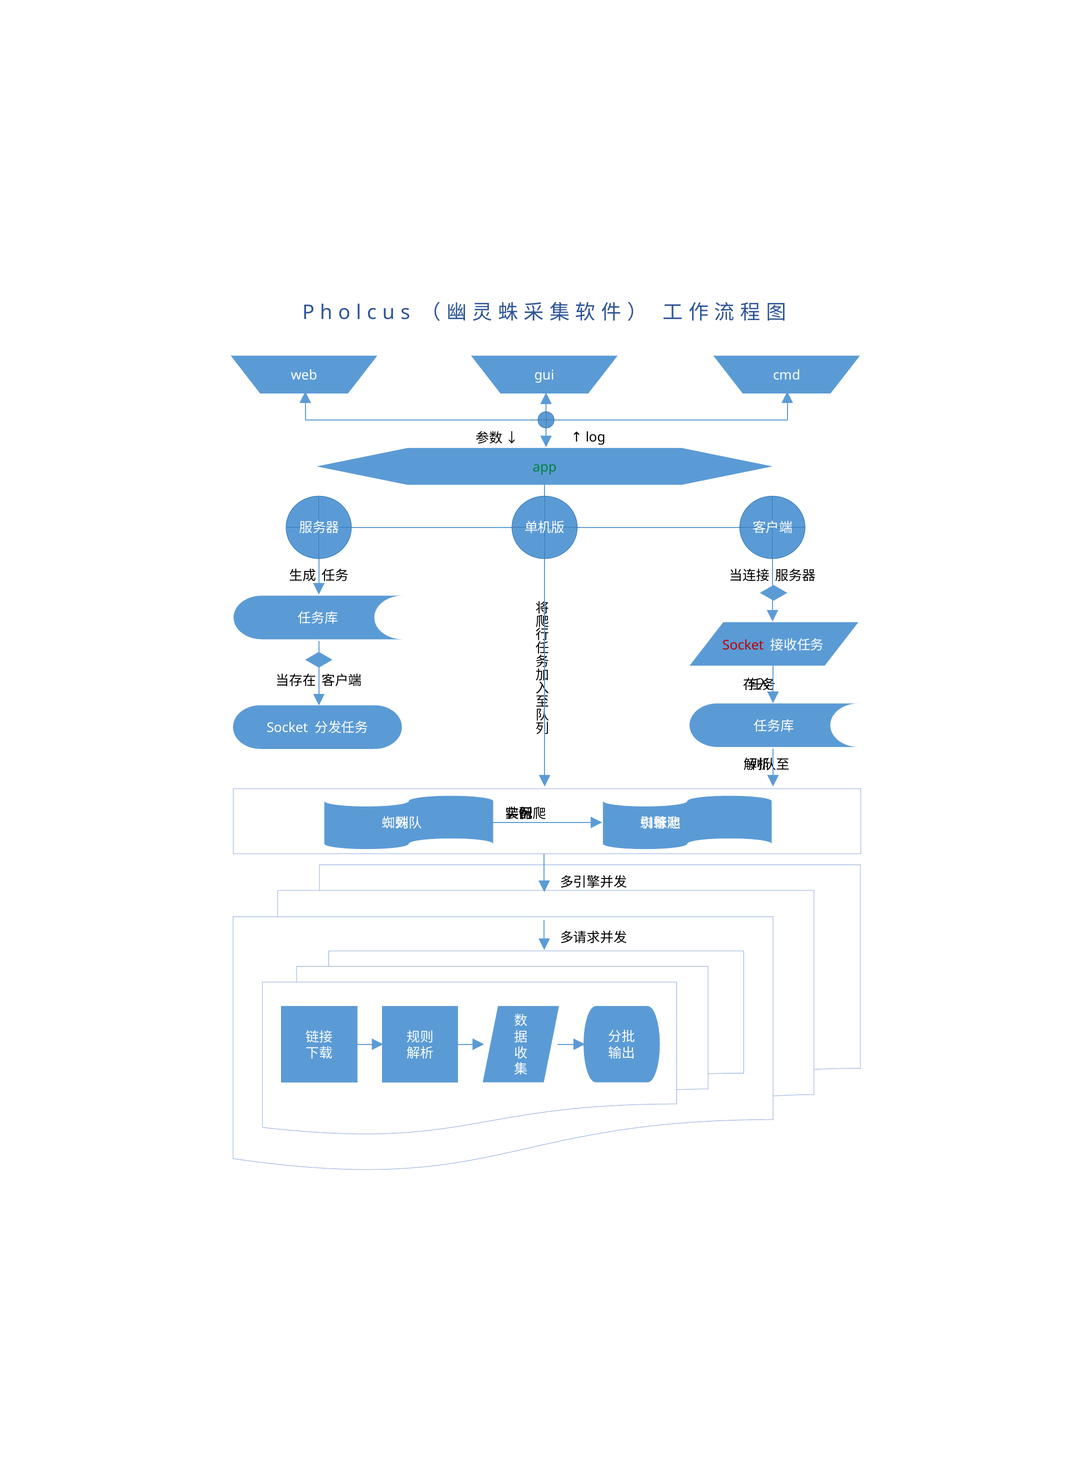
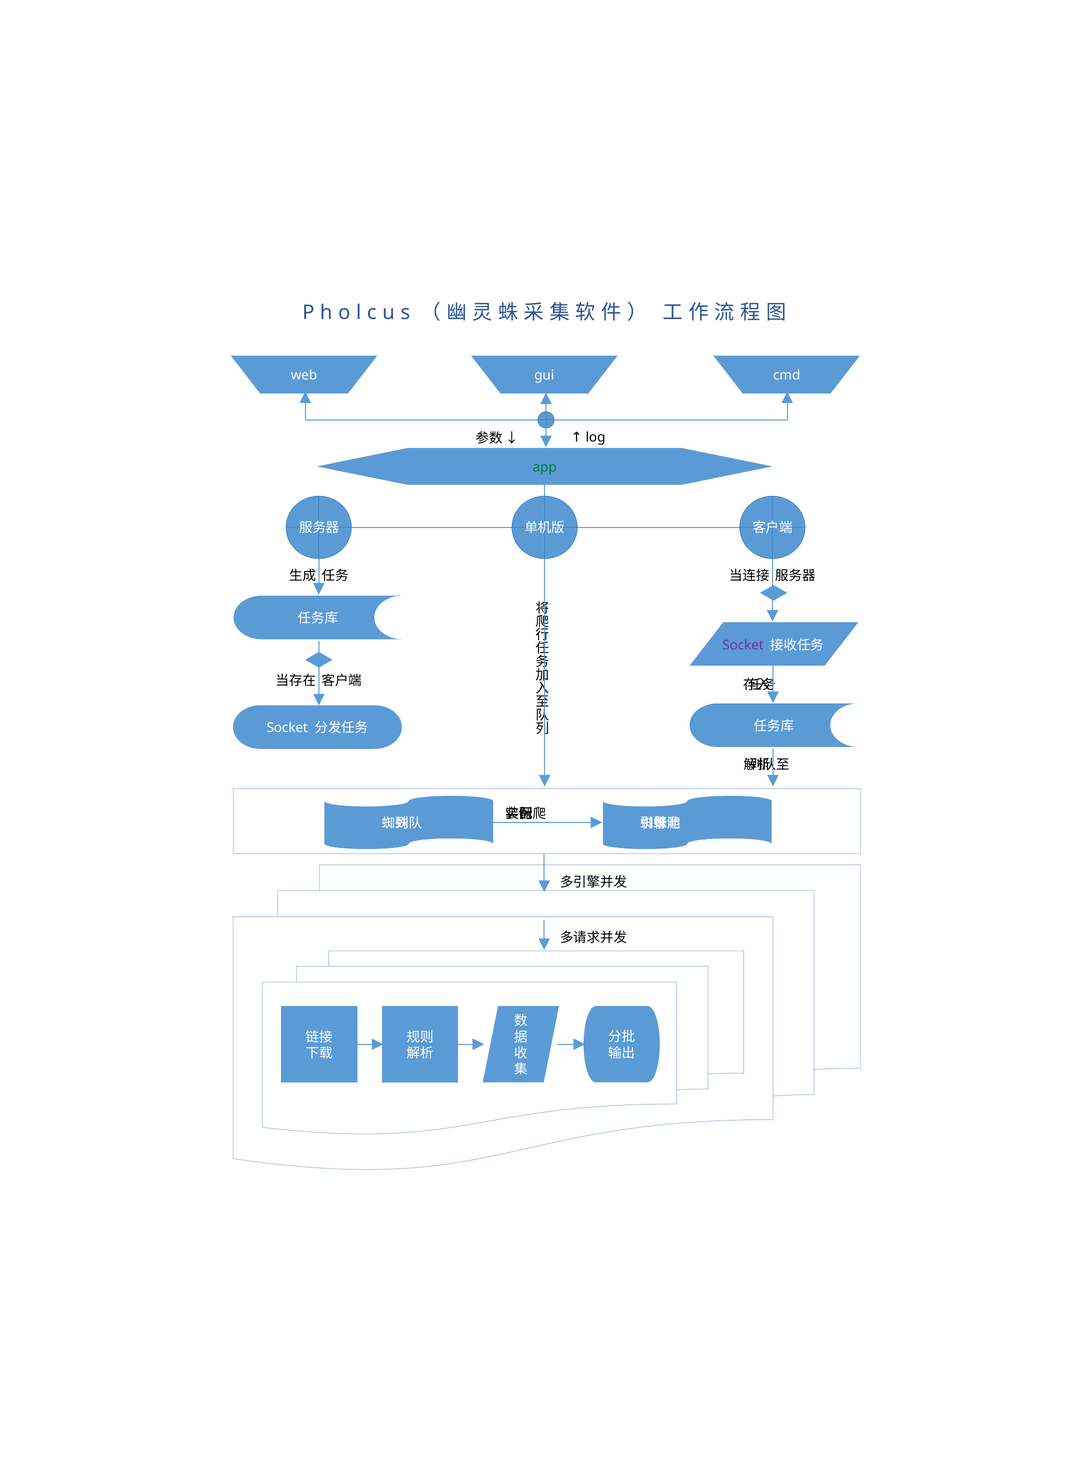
Socket colour: red -> purple (743, 645)
